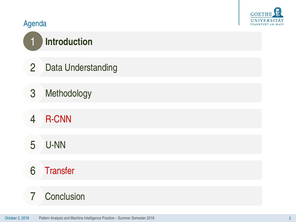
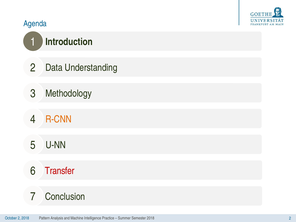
R-CNN colour: red -> orange (58, 119)
